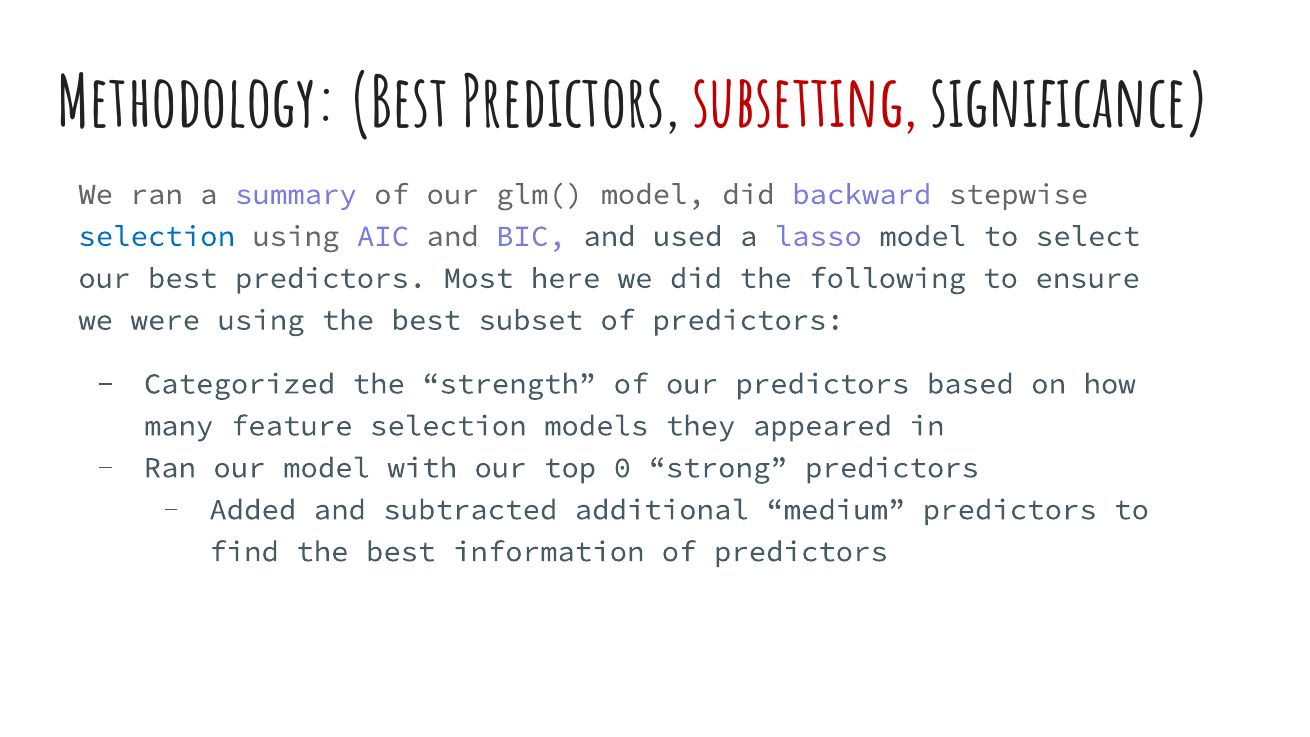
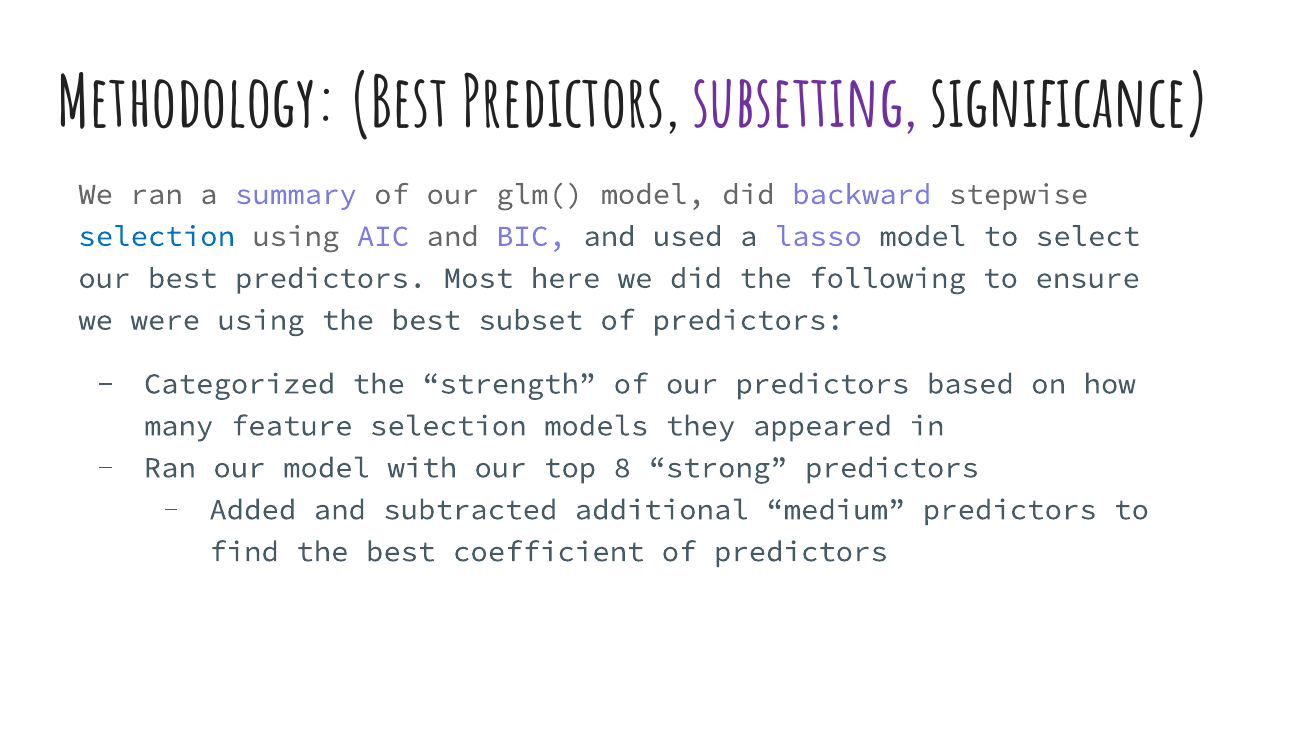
subsetting colour: red -> purple (805, 104)
0: 0 -> 8 (622, 468)
information: information -> coefficient (549, 552)
